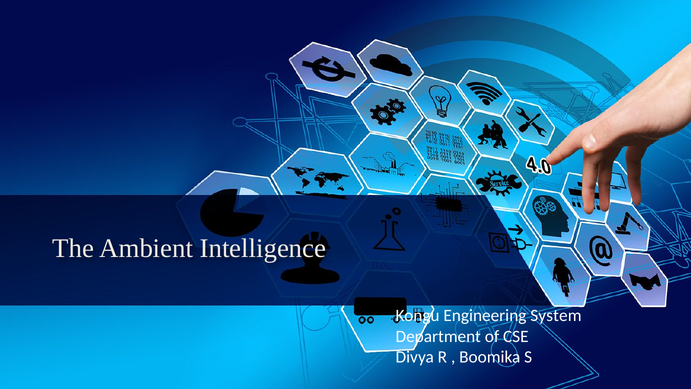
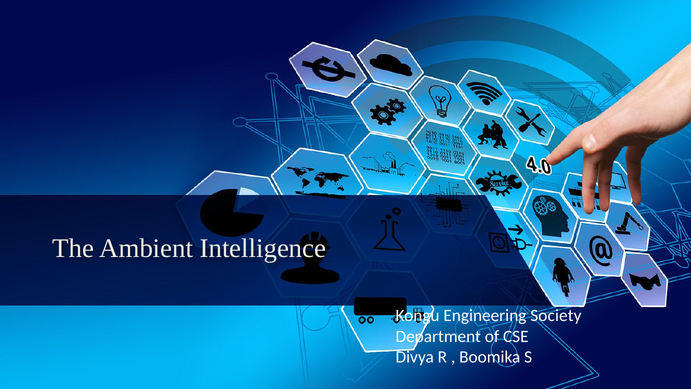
System: System -> Society (556, 316)
